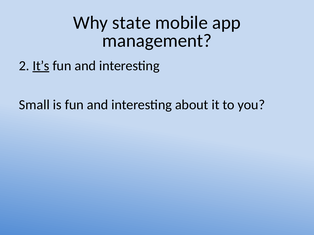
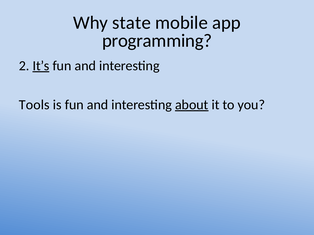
management: management -> programming (157, 41)
Small: Small -> Tools (34, 105)
about underline: none -> present (192, 105)
